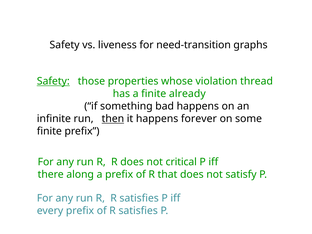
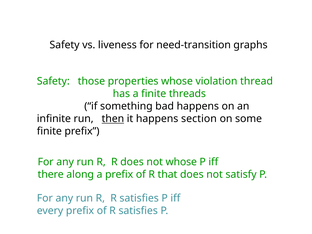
Safety underline: present -> none (53, 81)
already: already -> threads (187, 94)
forever: forever -> section (199, 119)
not critical: critical -> whose (181, 162)
